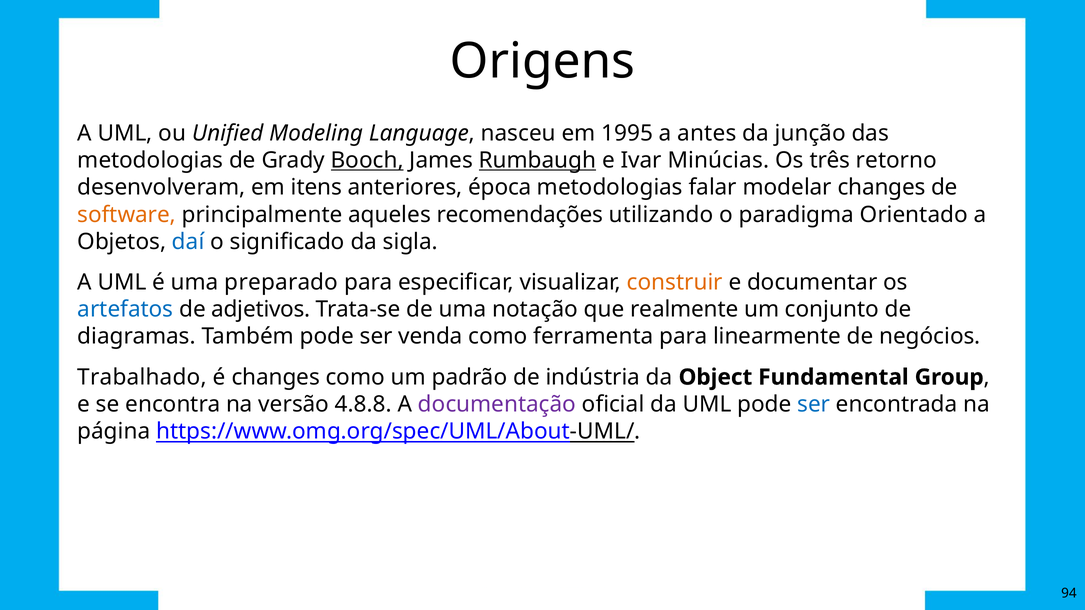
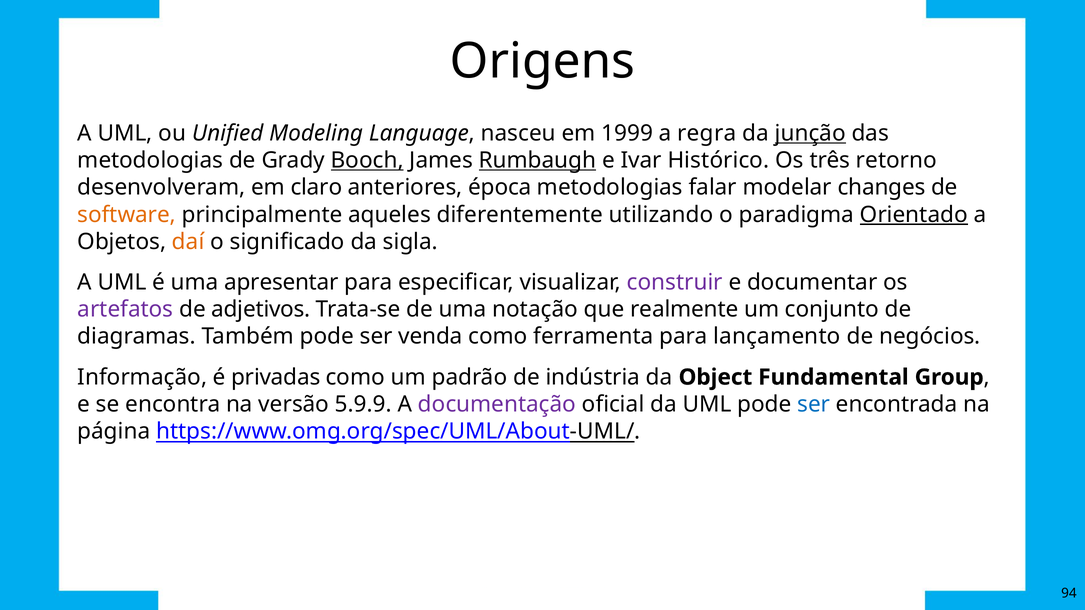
1995: 1995 -> 1999 (627, 133)
antes: antes -> regra (707, 133)
junção underline: none -> present (810, 133)
Minúcias: Minúcias -> Histórico (718, 160)
itens: itens -> claro (316, 188)
recomendações: recomendações -> diferentemente (520, 215)
Orientado underline: none -> present (914, 215)
daí colour: blue -> orange (188, 242)
preparado: preparado -> apresentar (282, 282)
construir colour: orange -> purple (675, 282)
artefatos colour: blue -> purple (125, 310)
linearmente: linearmente -> lançamento (777, 337)
Trabalhado: Trabalhado -> Informação (142, 377)
é changes: changes -> privadas (276, 377)
4.8.8: 4.8.8 -> 5.9.9 (363, 405)
